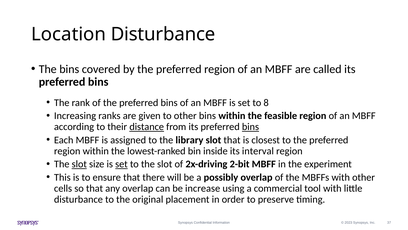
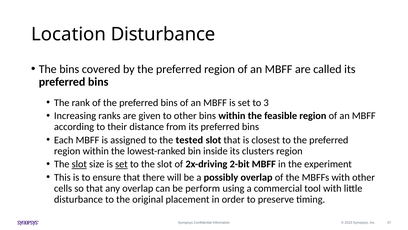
8: 8 -> 3 (266, 102)
distance underline: present -> none (147, 127)
bins underline: present -> none (250, 127)
library: library -> tested (189, 140)
interval: interval -> clusters (258, 151)
increase: increase -> perform (203, 188)
